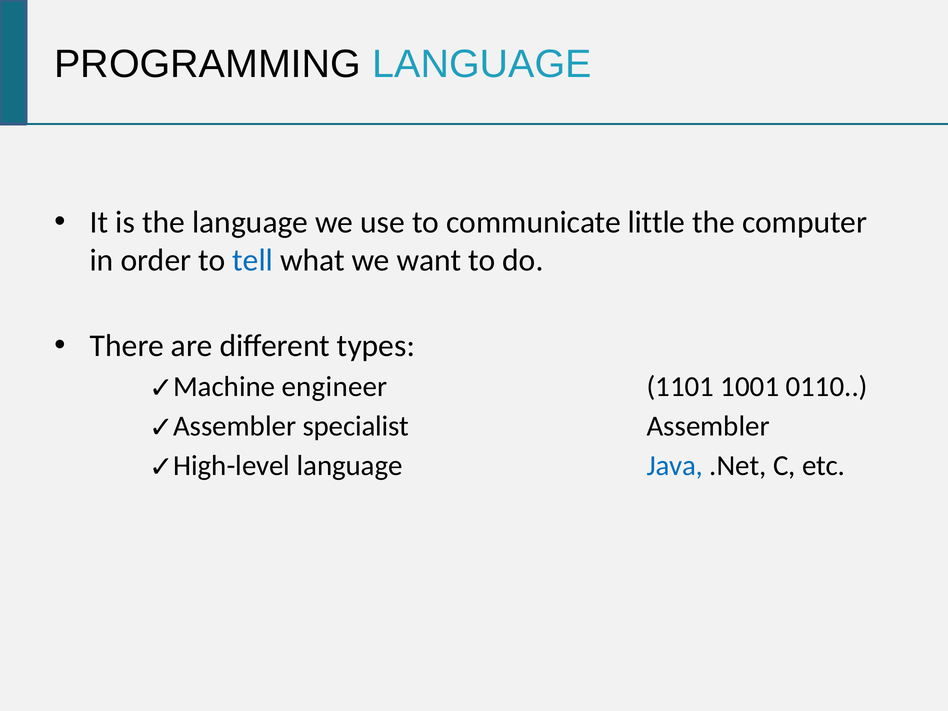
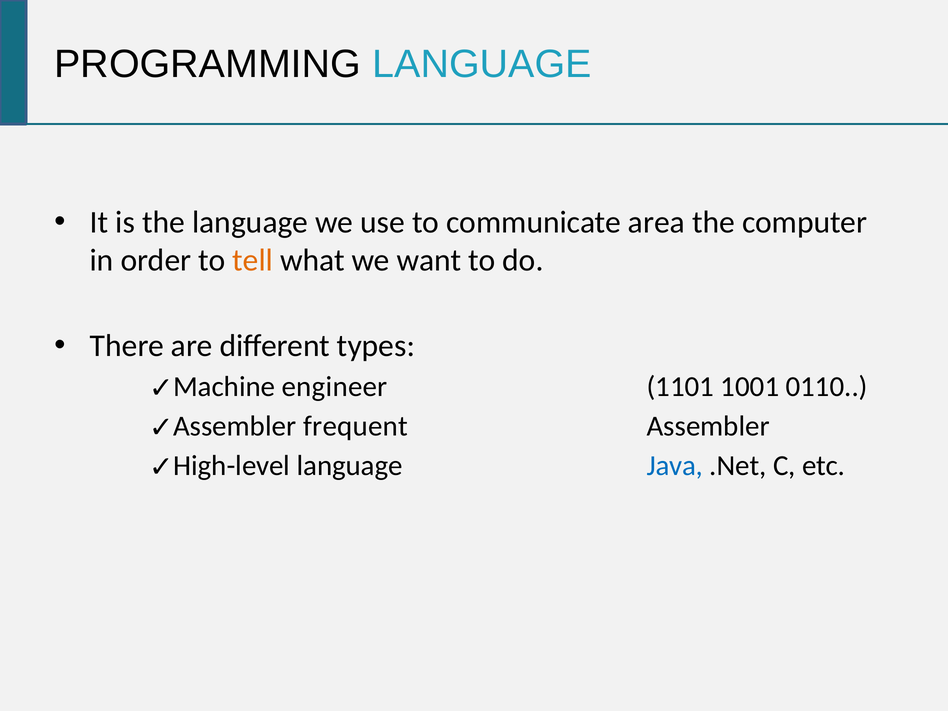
little: little -> area (656, 223)
tell colour: blue -> orange (253, 260)
specialist: specialist -> frequent (356, 426)
